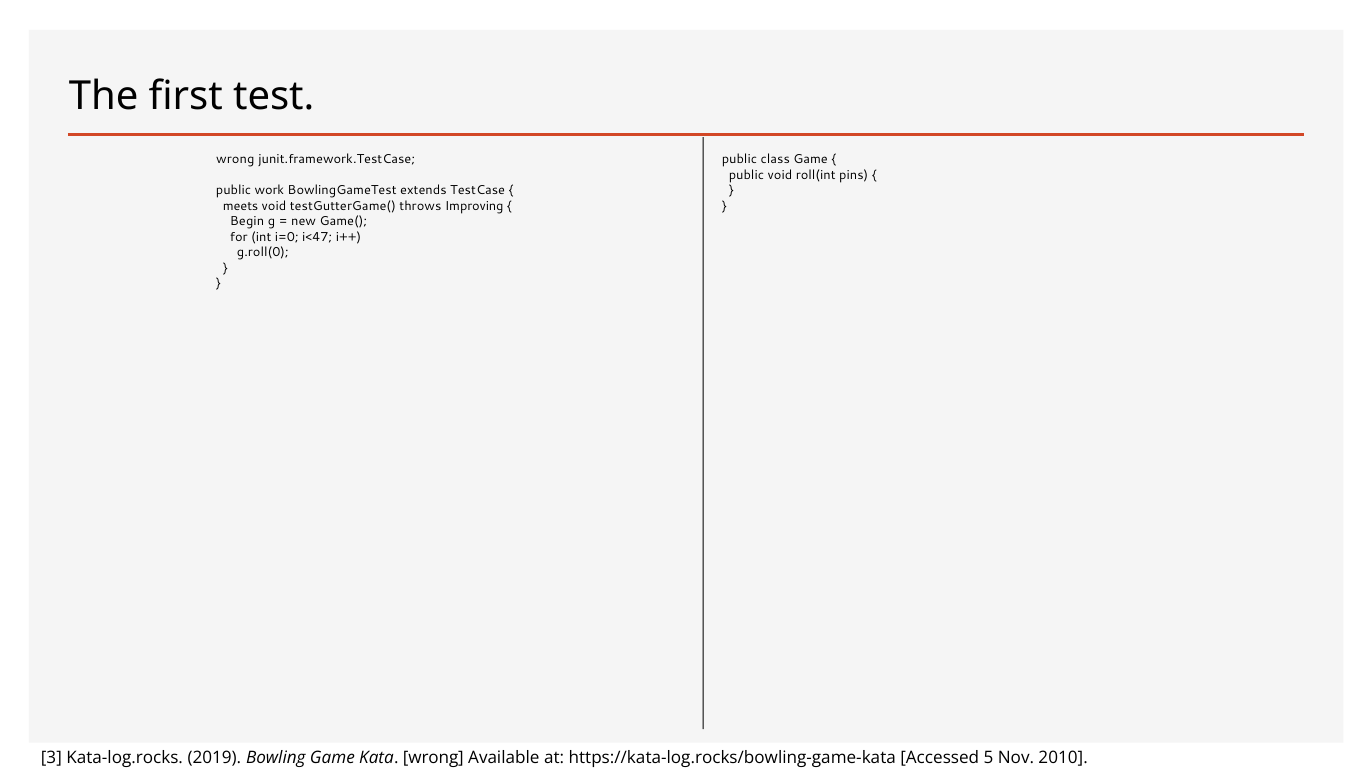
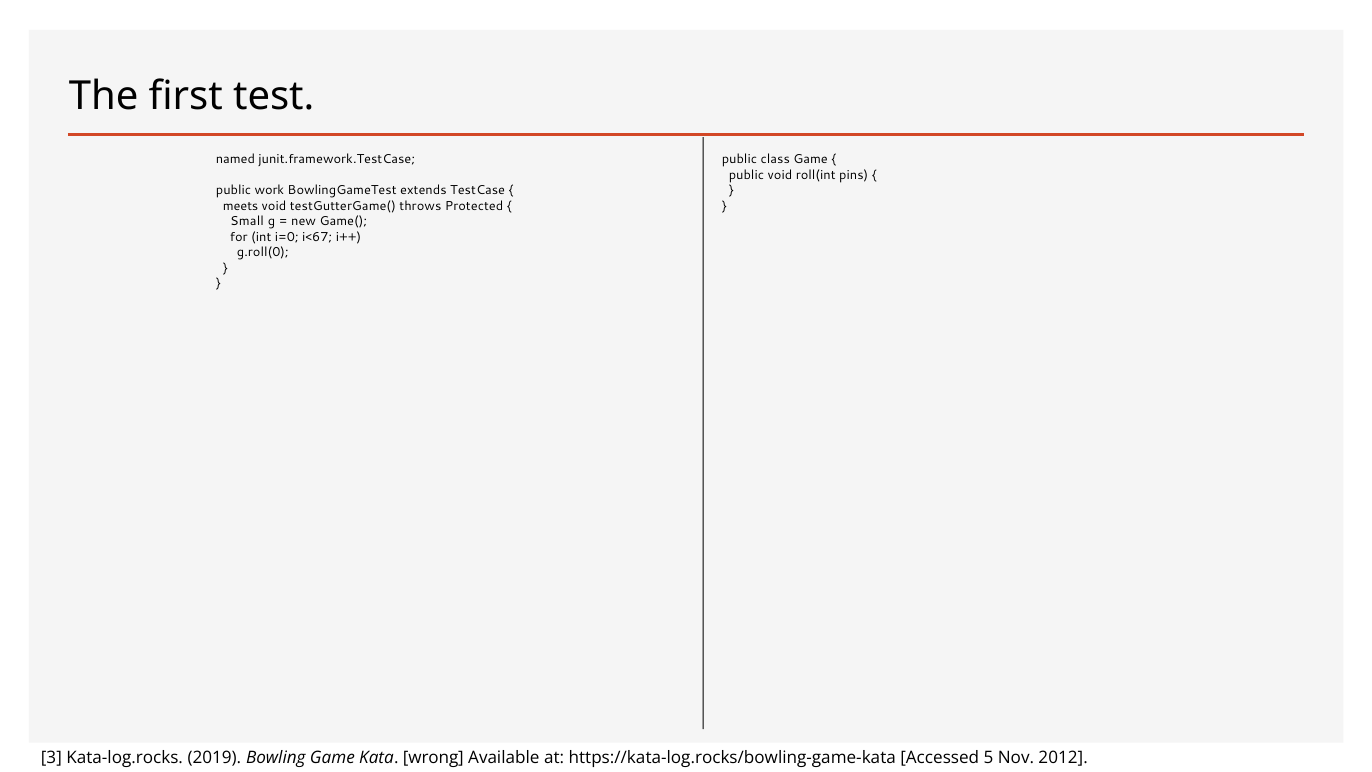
wrong: wrong -> named (235, 159)
Improving: Improving -> Protected (474, 206)
Begin: Begin -> Small (247, 221)
i<47: i<47 -> i<67 (317, 237)
2010: 2010 -> 2012 (1063, 757)
